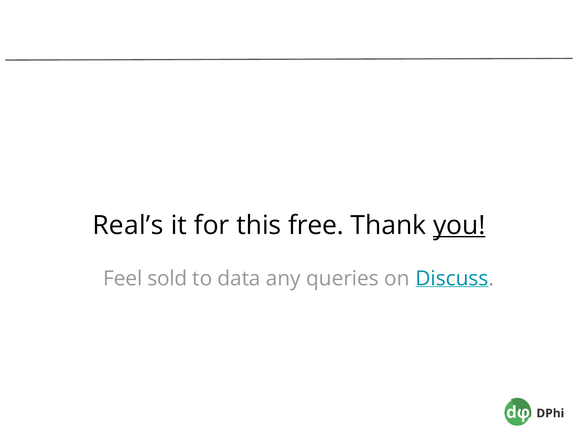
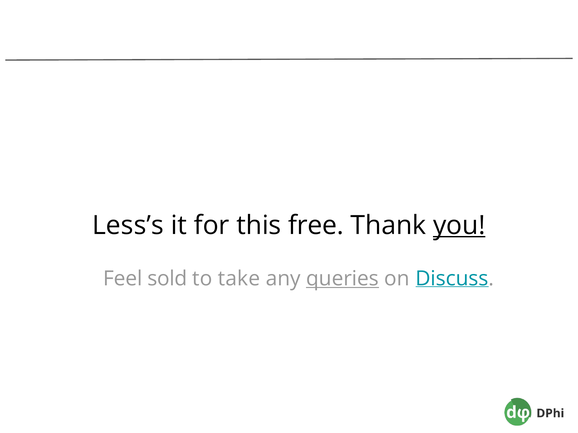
Real’s: Real’s -> Less’s (128, 226)
data: data -> take (239, 279)
queries underline: none -> present (342, 279)
